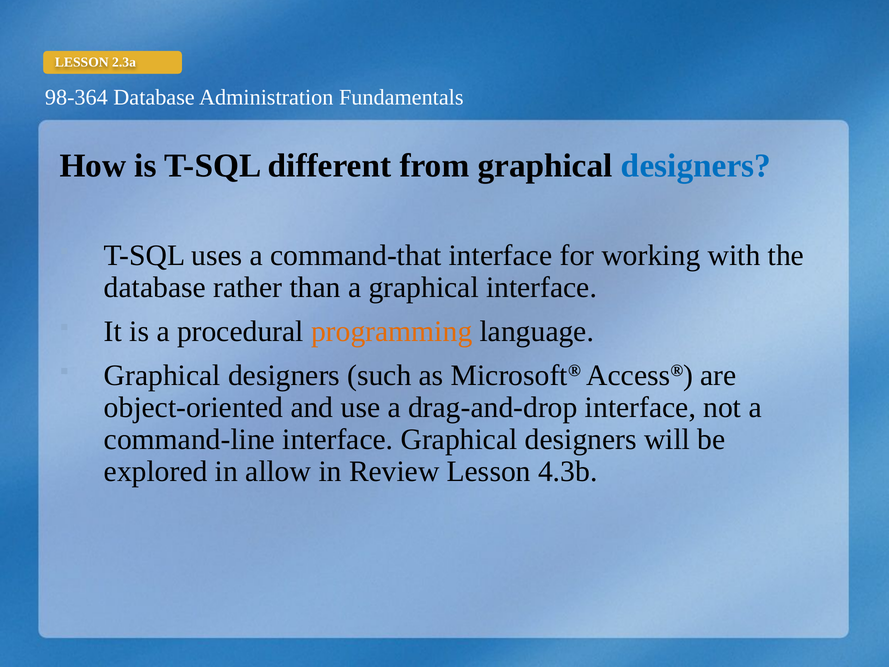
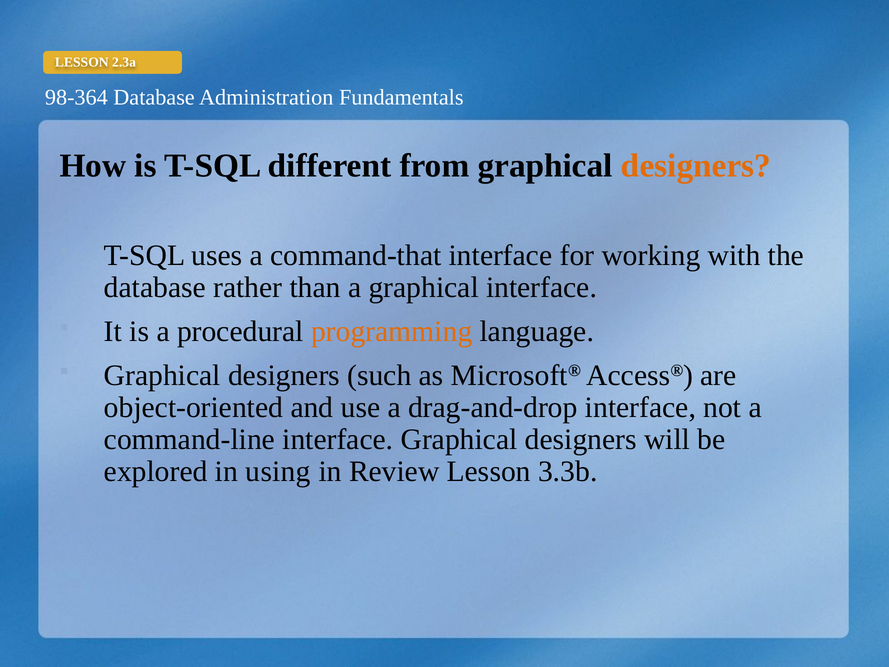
designers colour: blue -> orange (696, 166)
allow: allow -> using (278, 471)
4.3b: 4.3b -> 3.3b (568, 471)
